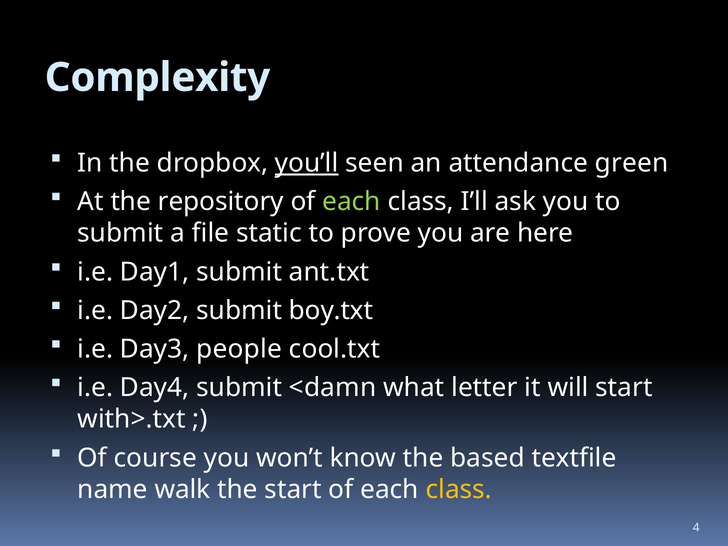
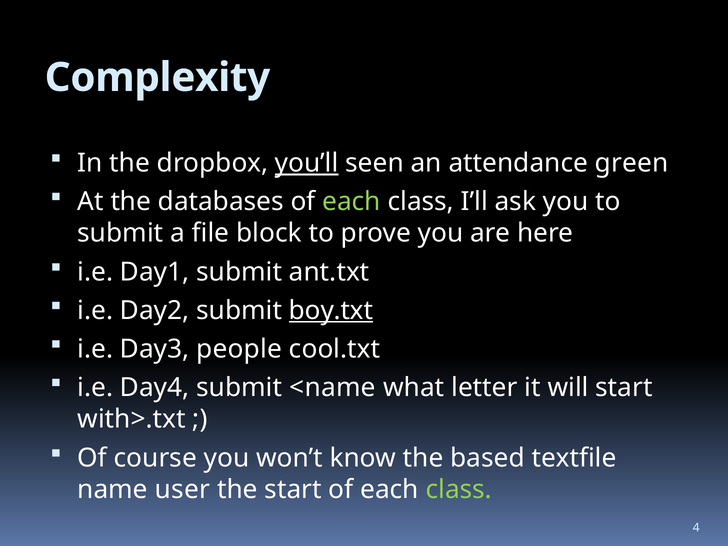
repository: repository -> databases (221, 202)
static: static -> block (269, 233)
boy.txt underline: none -> present (331, 311)
<damn: <damn -> <name (333, 388)
walk: walk -> user (182, 489)
class colour: yellow -> light green (459, 489)
